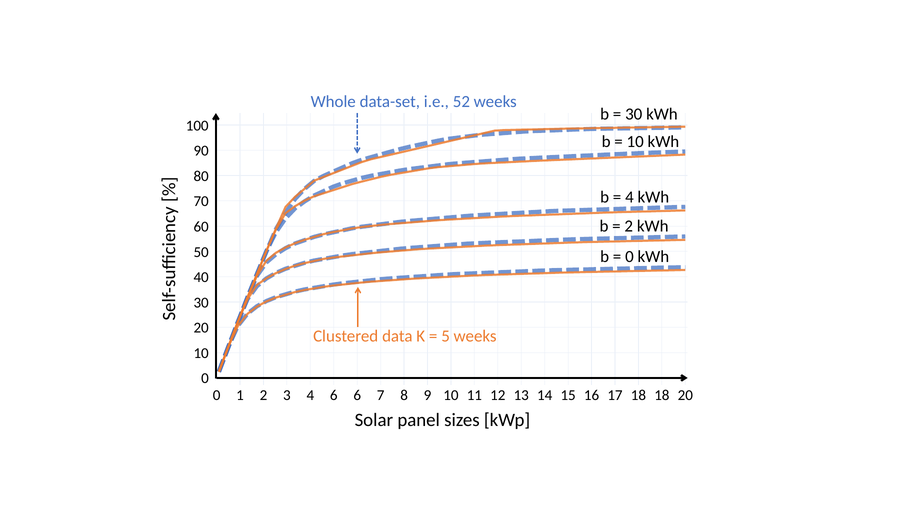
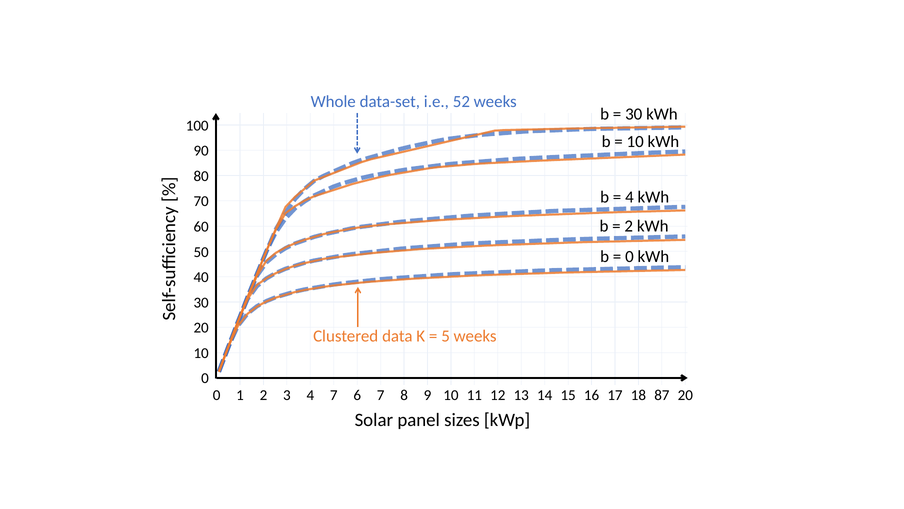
4 6: 6 -> 7 (334, 395)
18 18: 18 -> 87 (662, 395)
